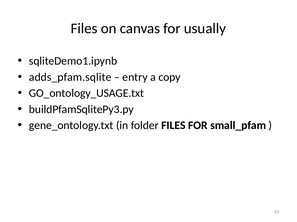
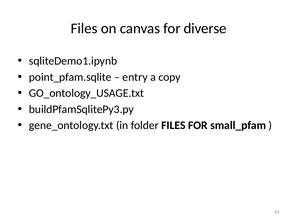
usually: usually -> diverse (205, 29)
adds_pfam.sqlite: adds_pfam.sqlite -> point_pfam.sqlite (70, 77)
